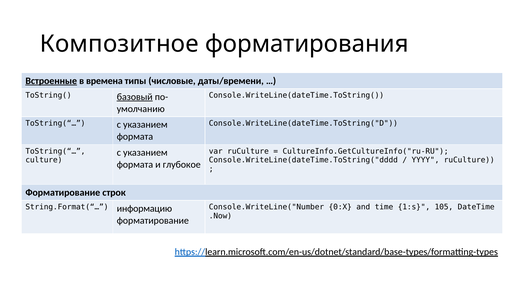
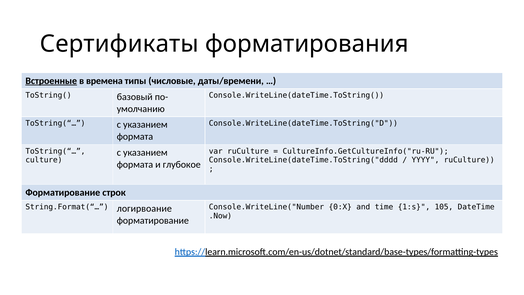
Композитное: Композитное -> Сертификаты (119, 44)
базовый underline: present -> none (135, 97)
информацию: информацию -> логирвоание (144, 208)
